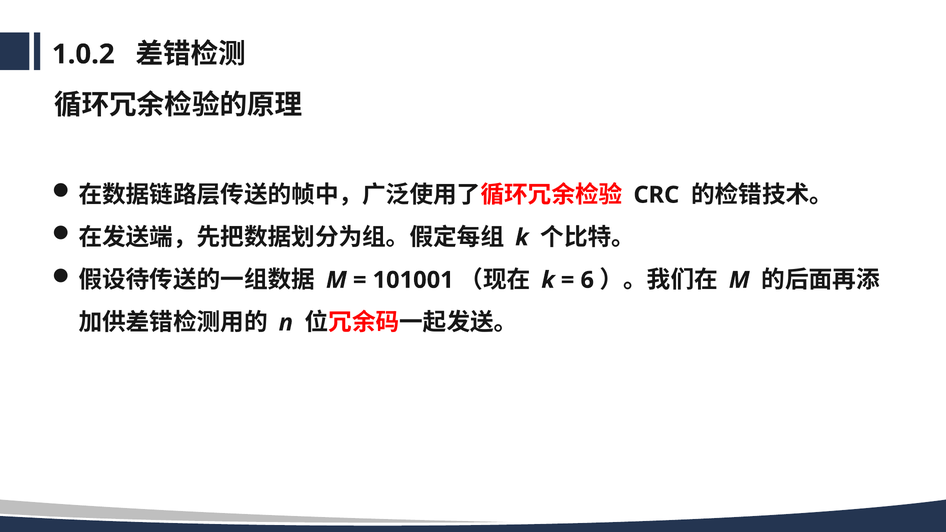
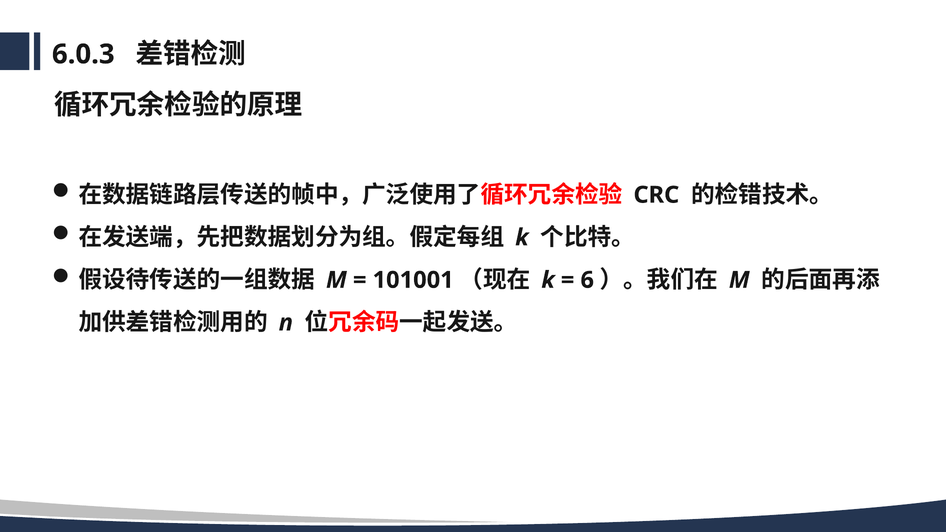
1.0.2: 1.0.2 -> 6.0.3 (83, 54)
